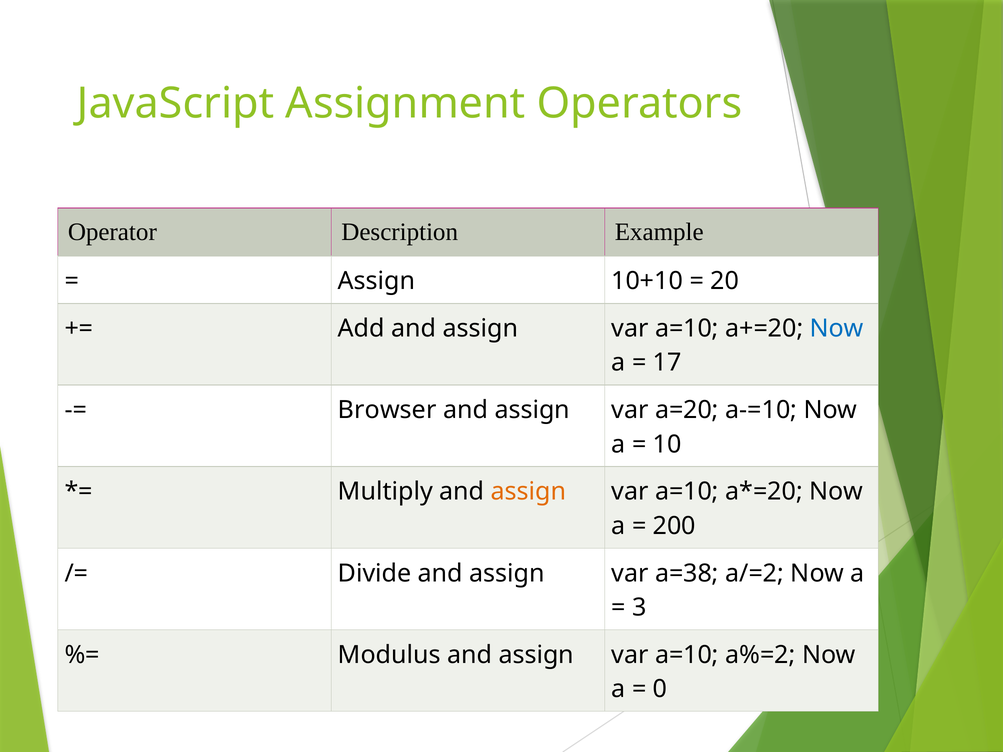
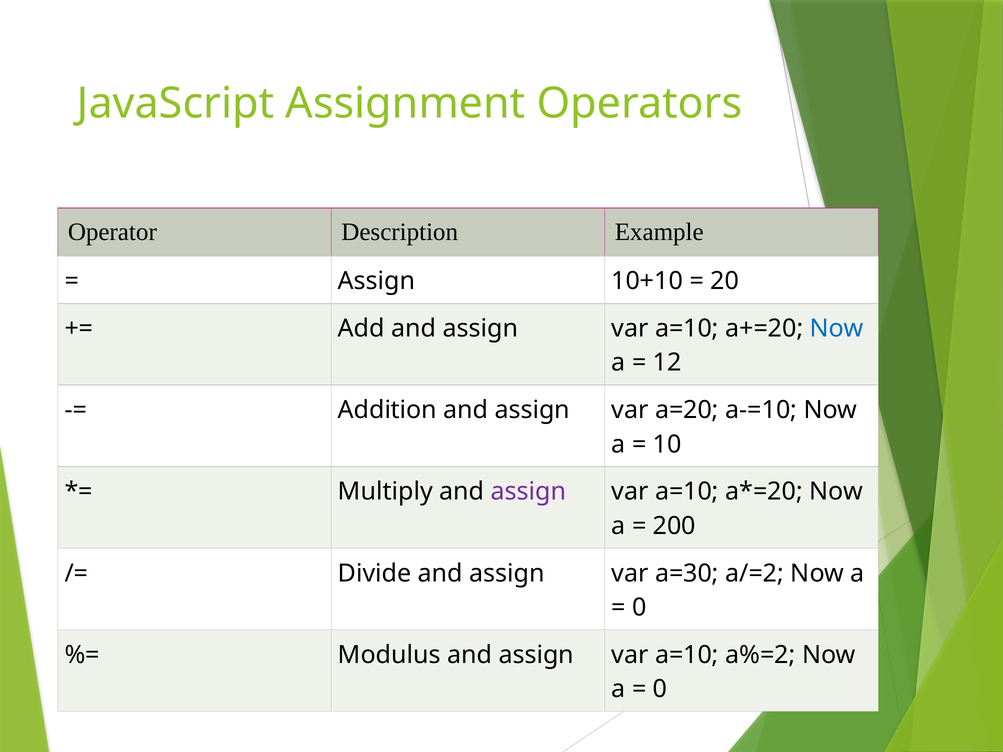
17: 17 -> 12 (667, 363)
Browser: Browser -> Addition (387, 410)
assign colour: orange -> purple (528, 492)
a=38: a=38 -> a=30 (687, 574)
3: 3 -> 0 (639, 608)
